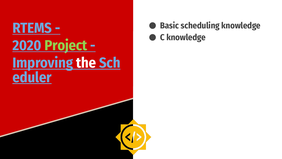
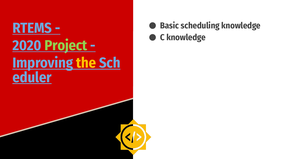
the colour: white -> yellow (86, 63)
